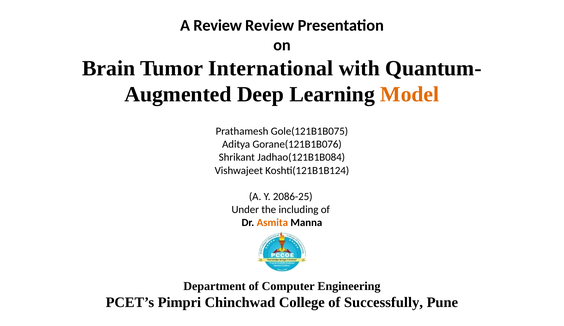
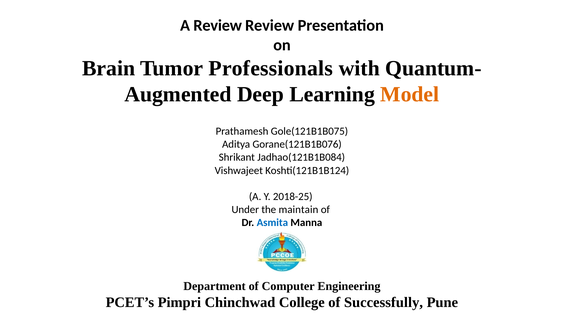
International: International -> Professionals (271, 68)
2086-25: 2086-25 -> 2018-25 (293, 196)
including: including -> maintain (298, 209)
Asmita colour: orange -> blue (272, 222)
